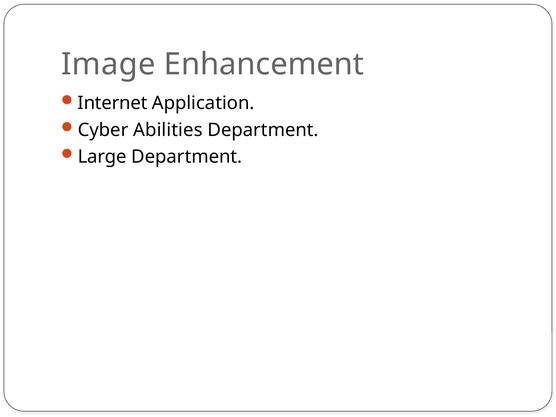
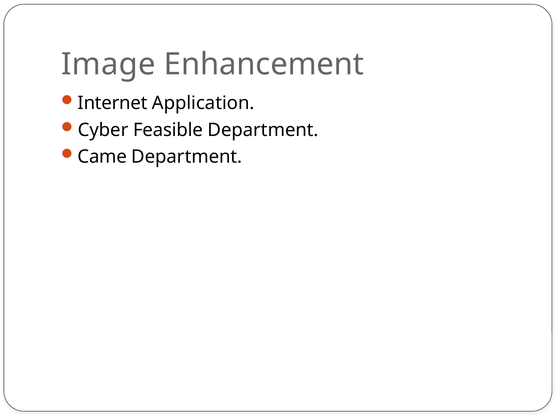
Abilities: Abilities -> Feasible (168, 130)
Large: Large -> Came (102, 157)
